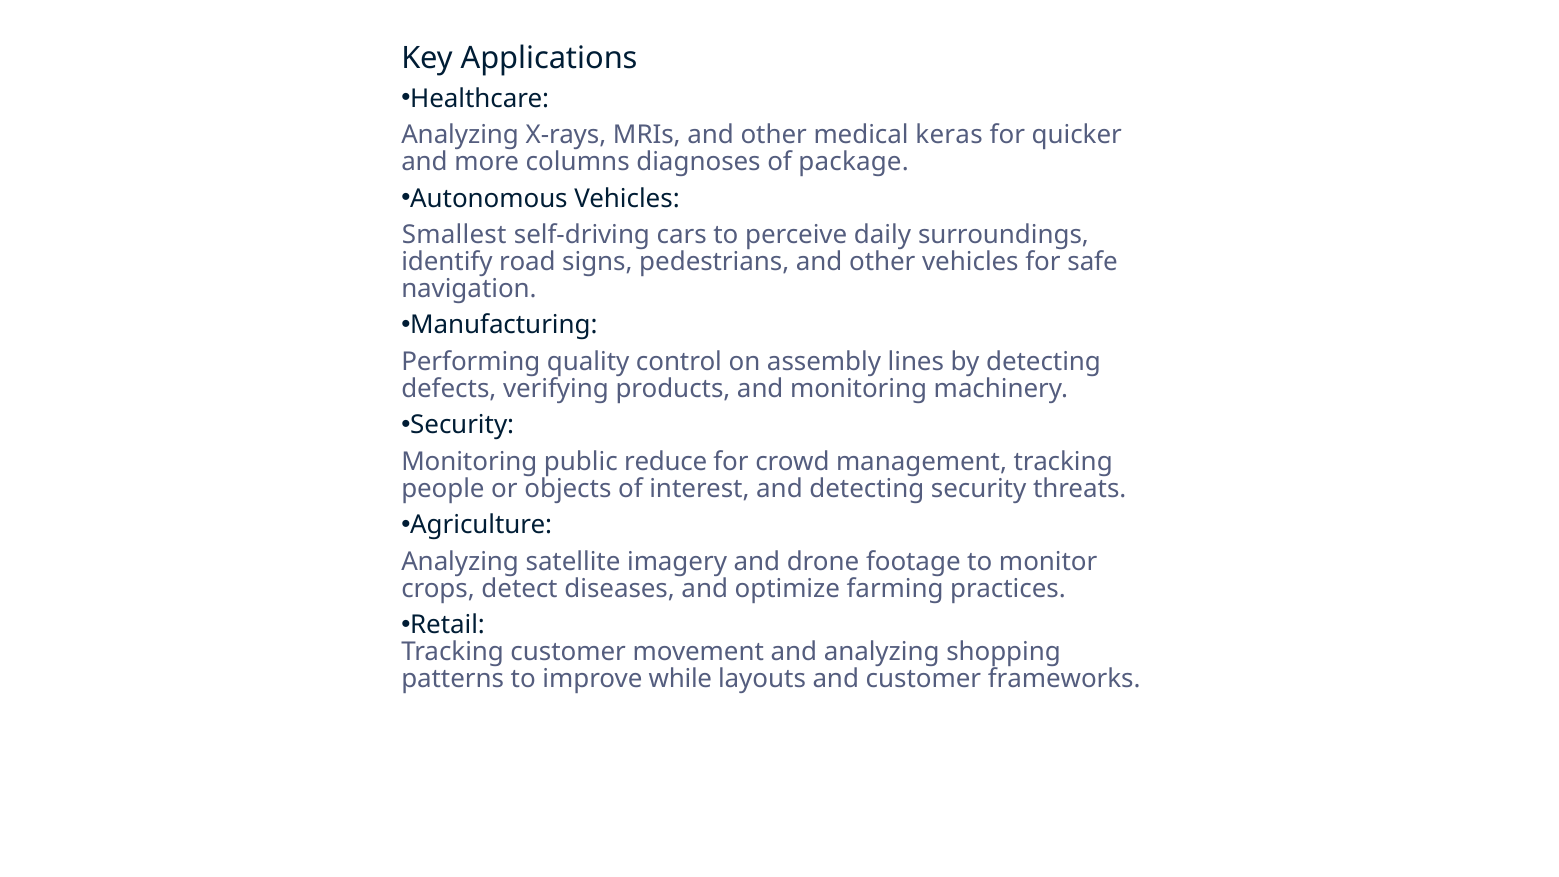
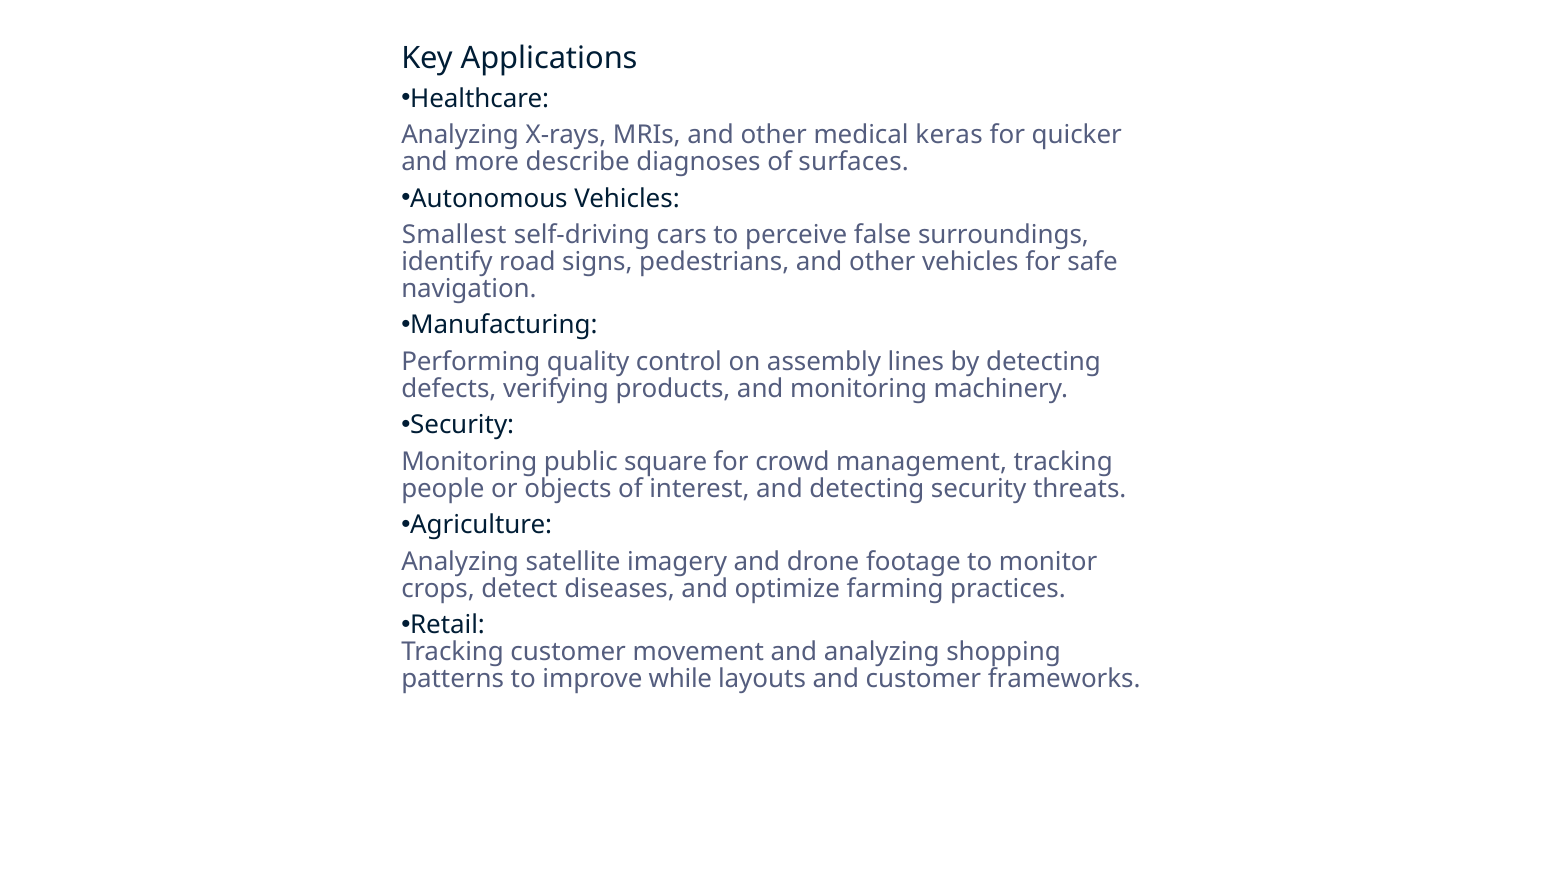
columns: columns -> describe (578, 162)
package: package -> surfaces (854, 162)
daily: daily -> false (883, 235)
reduce: reduce -> square (666, 462)
